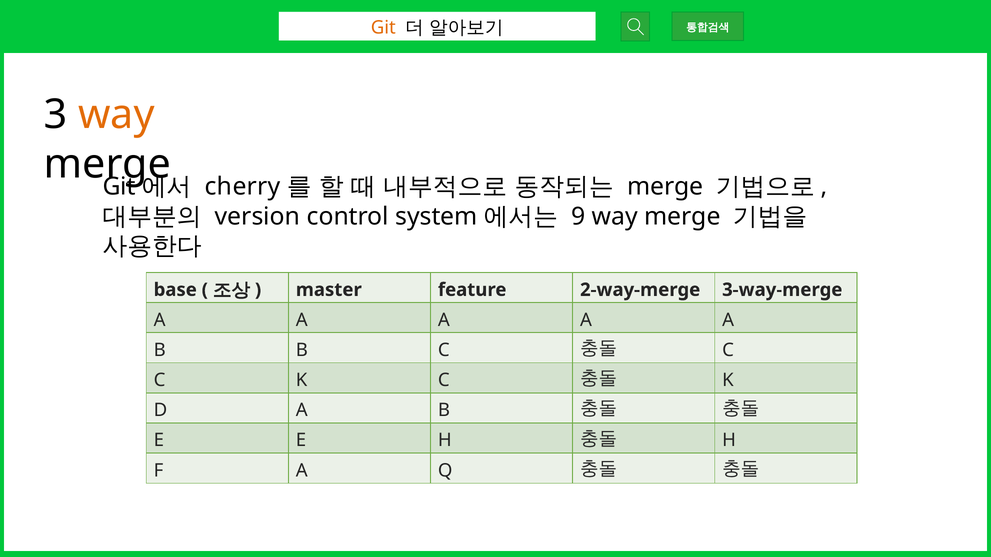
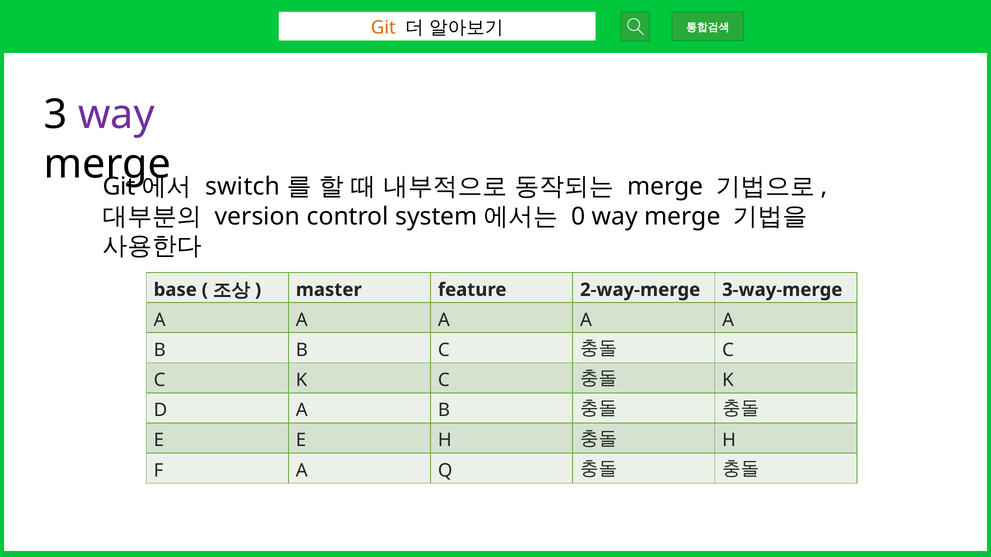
way colour: orange -> purple (116, 115)
cherry: cherry -> switch (243, 187)
9: 9 -> 0 (578, 217)
